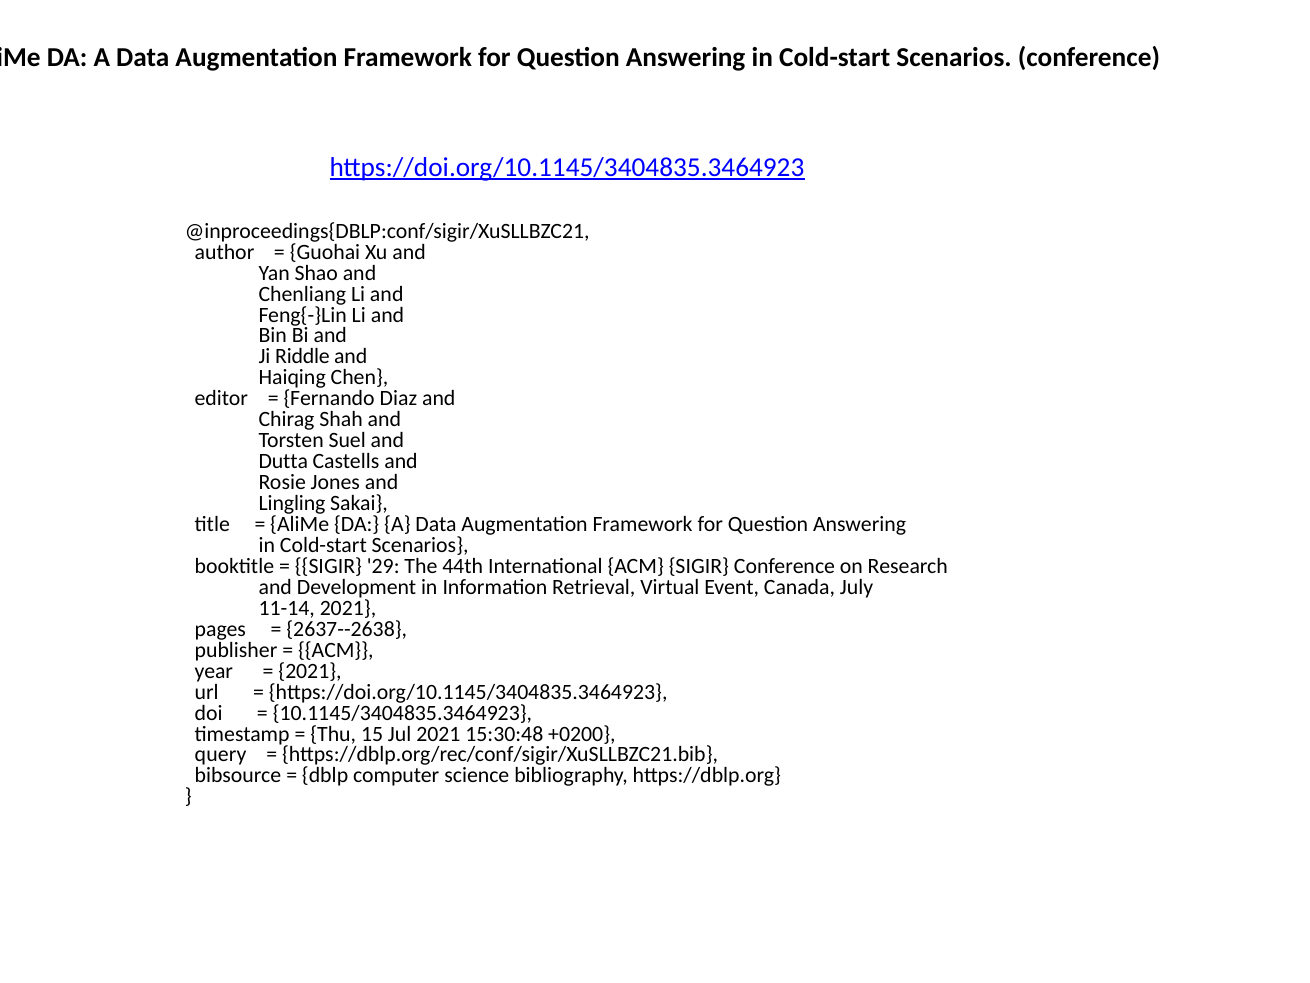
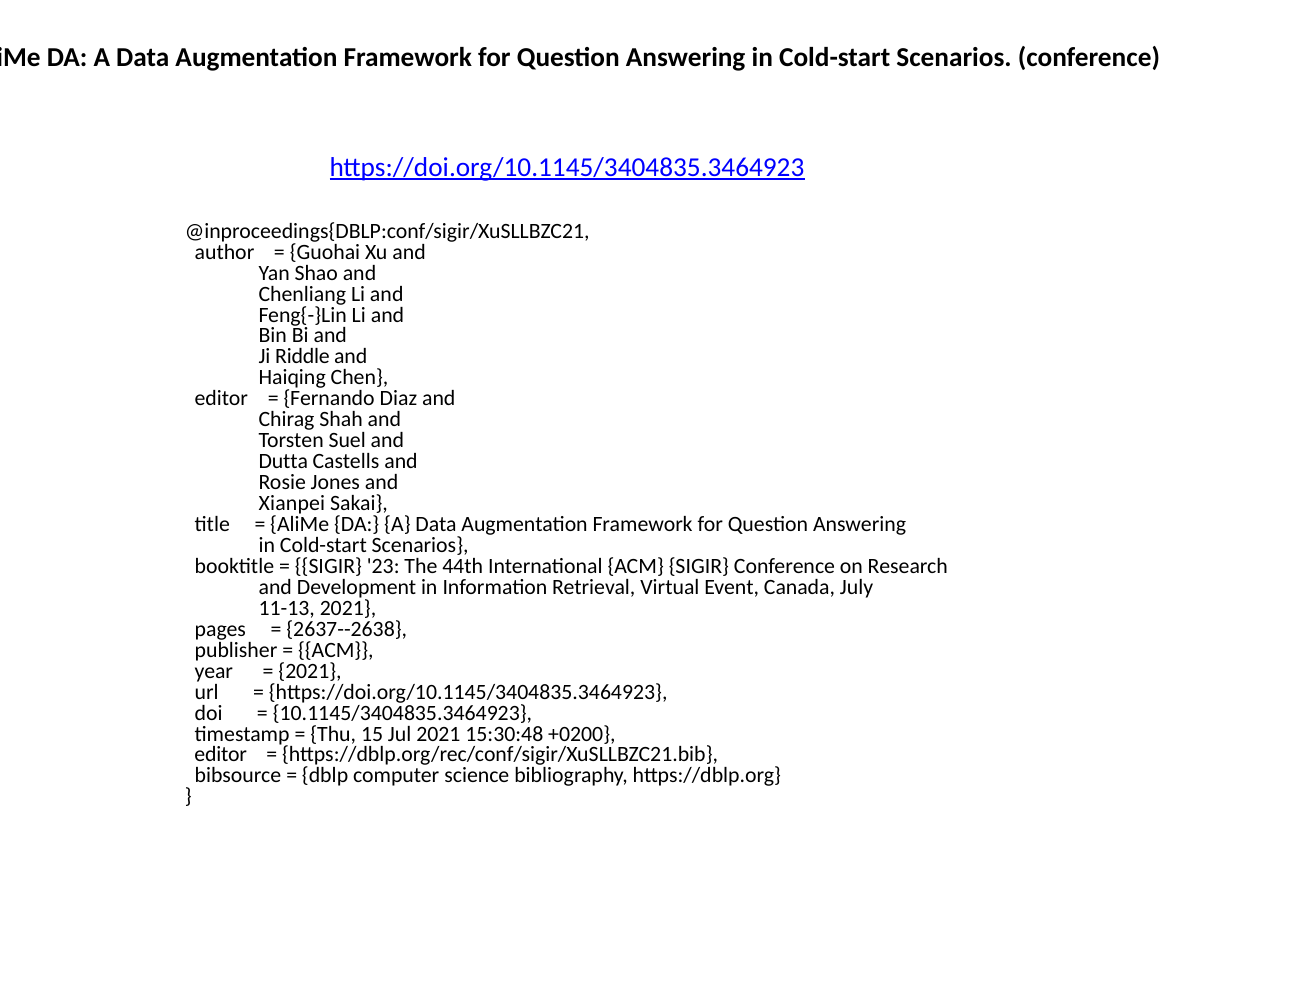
Lingling: Lingling -> Xianpei (292, 503)
29: 29 -> 23 (383, 566)
11-14: 11-14 -> 11-13 (287, 608)
query: query -> editor (221, 754)
